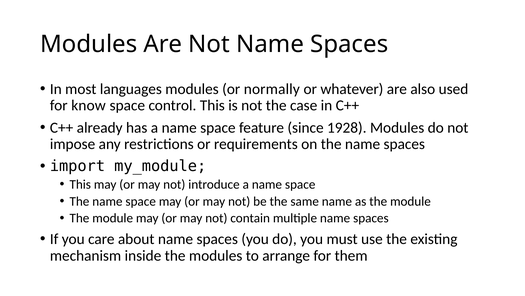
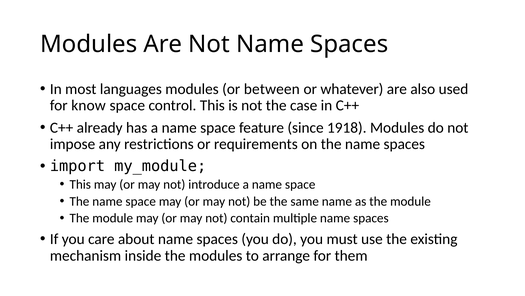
normally: normally -> between (272, 89)
1928: 1928 -> 1918 (347, 127)
